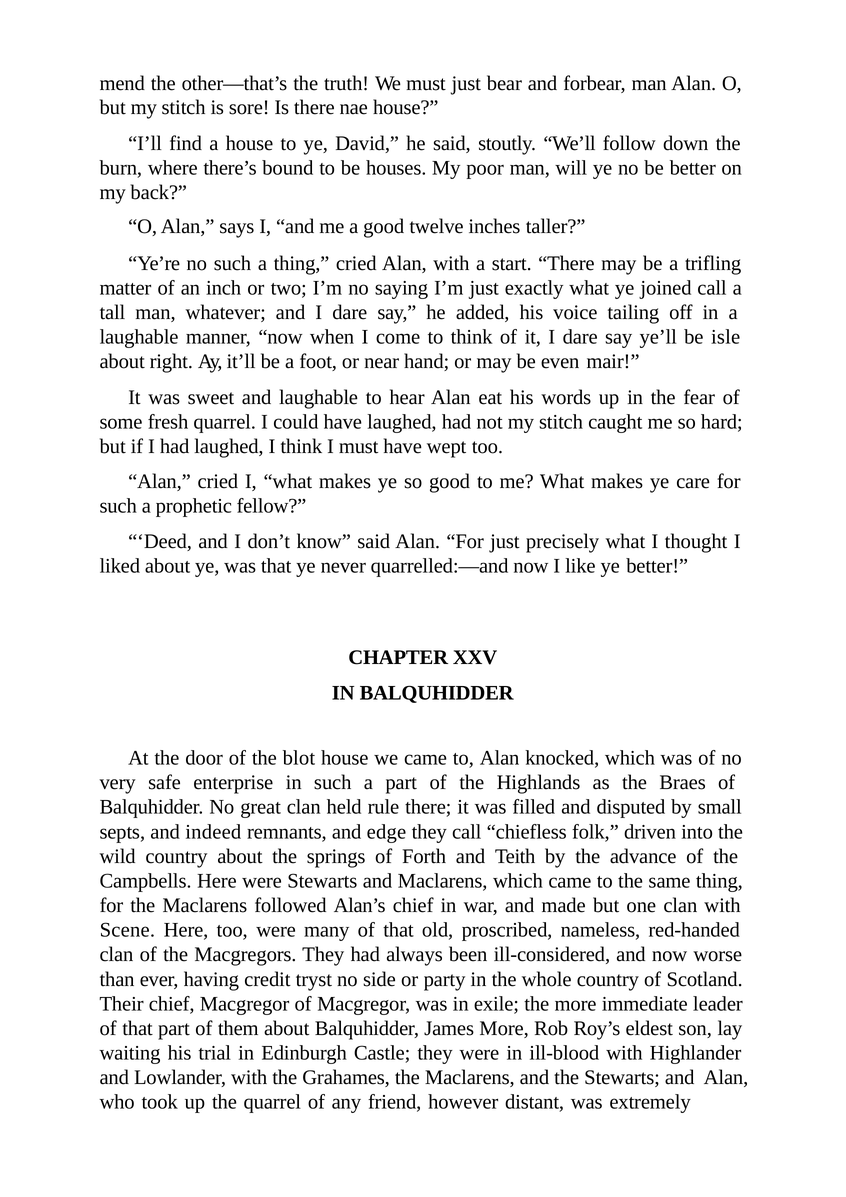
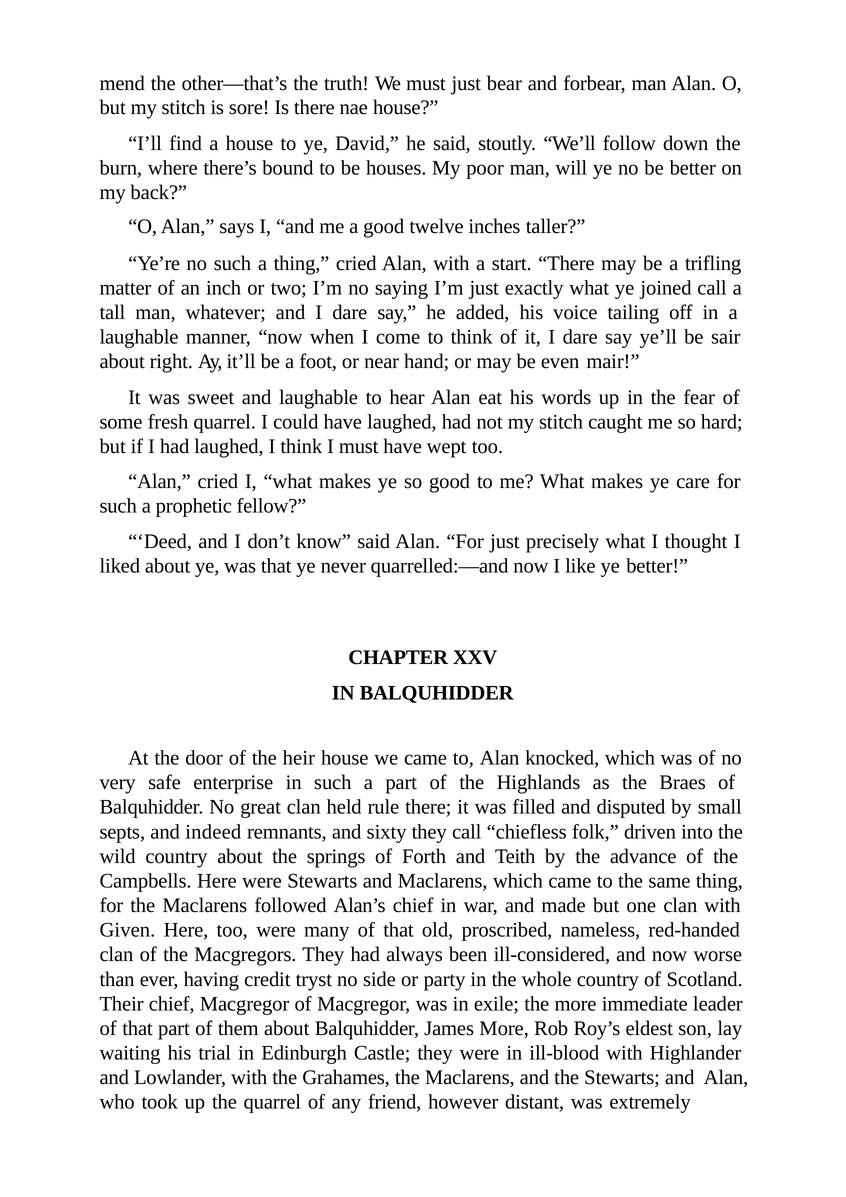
isle: isle -> sair (726, 337)
blot: blot -> heir (299, 758)
edge: edge -> sixty (387, 832)
Scene: Scene -> Given (127, 930)
